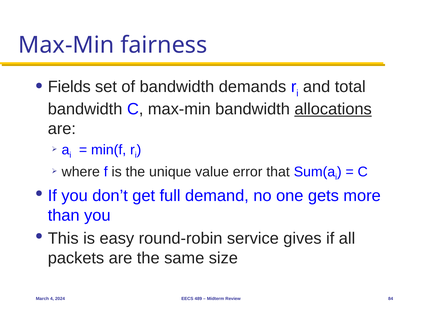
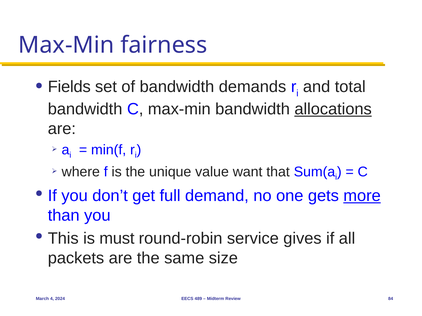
error: error -> want (248, 172)
more underline: none -> present (362, 196)
easy: easy -> must (117, 239)
